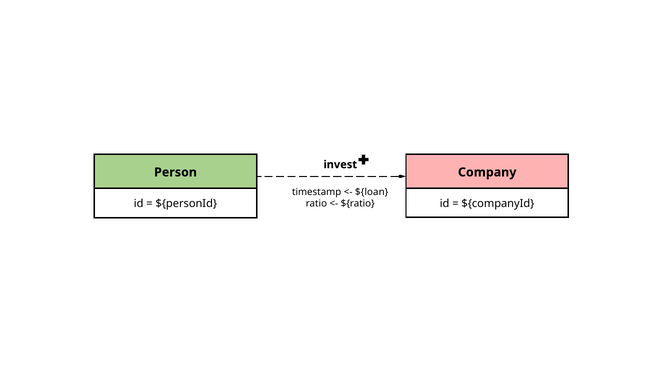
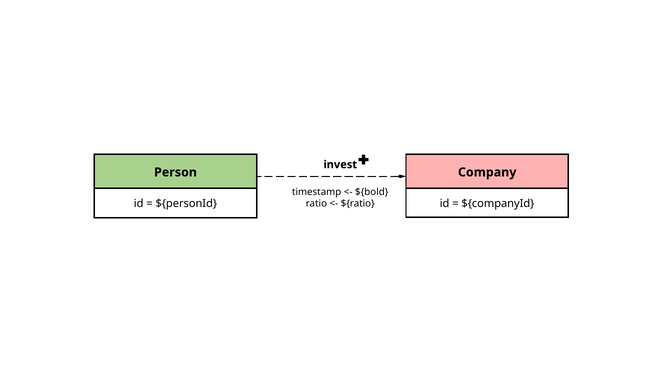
${loan: ${loan -> ${bold (372, 192)
